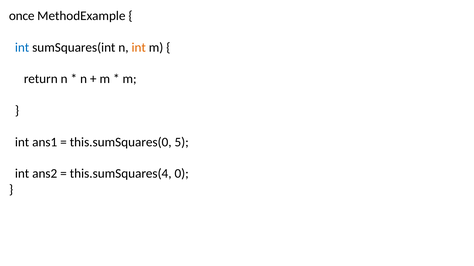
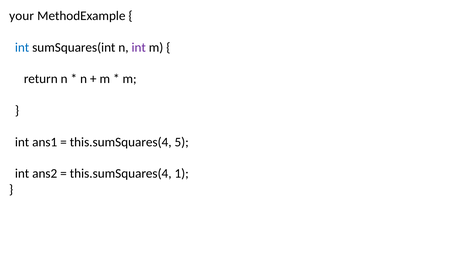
once: once -> your (22, 16)
int colour: orange -> purple (139, 48)
this.sumSquares(0: this.sumSquares(0 -> this.sumSquares(4 (121, 142)
0: 0 -> 1 (182, 174)
